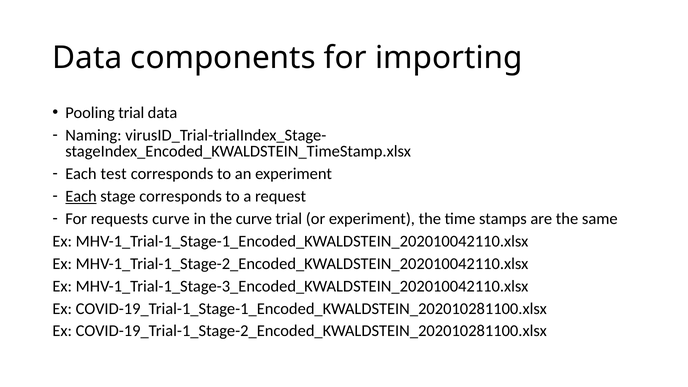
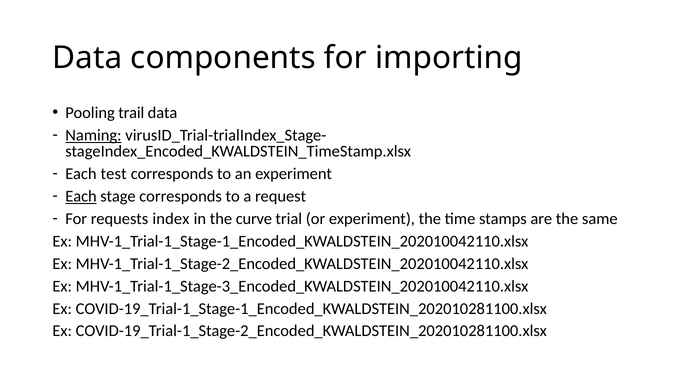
Pooling trial: trial -> trail (131, 113)
Naming underline: none -> present (93, 135)
requests curve: curve -> index (171, 219)
